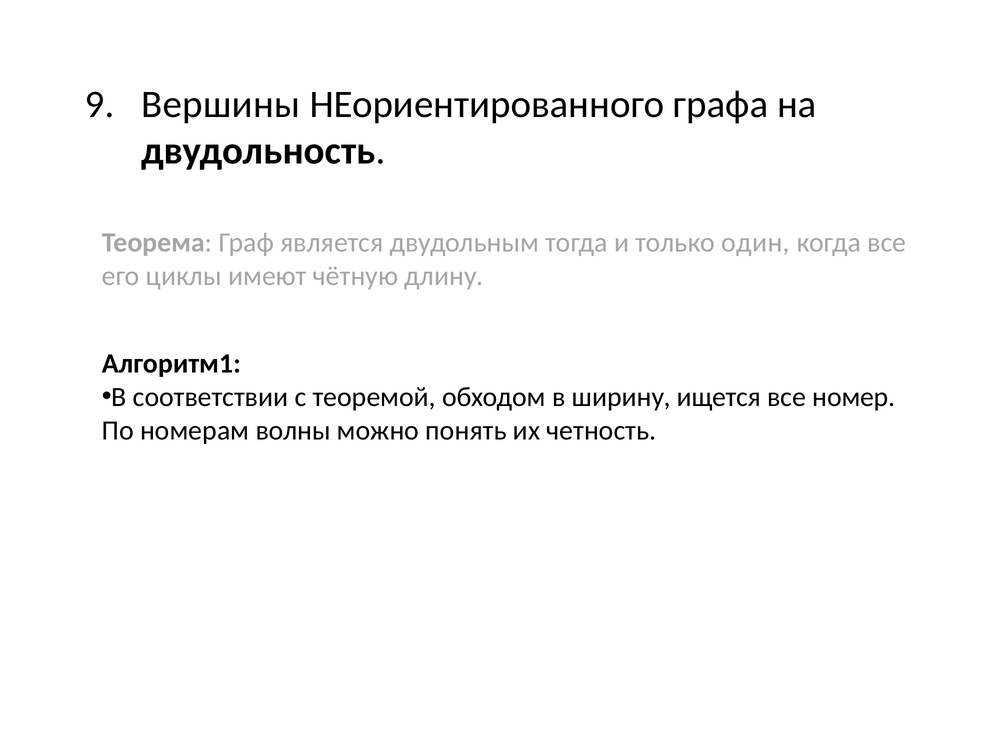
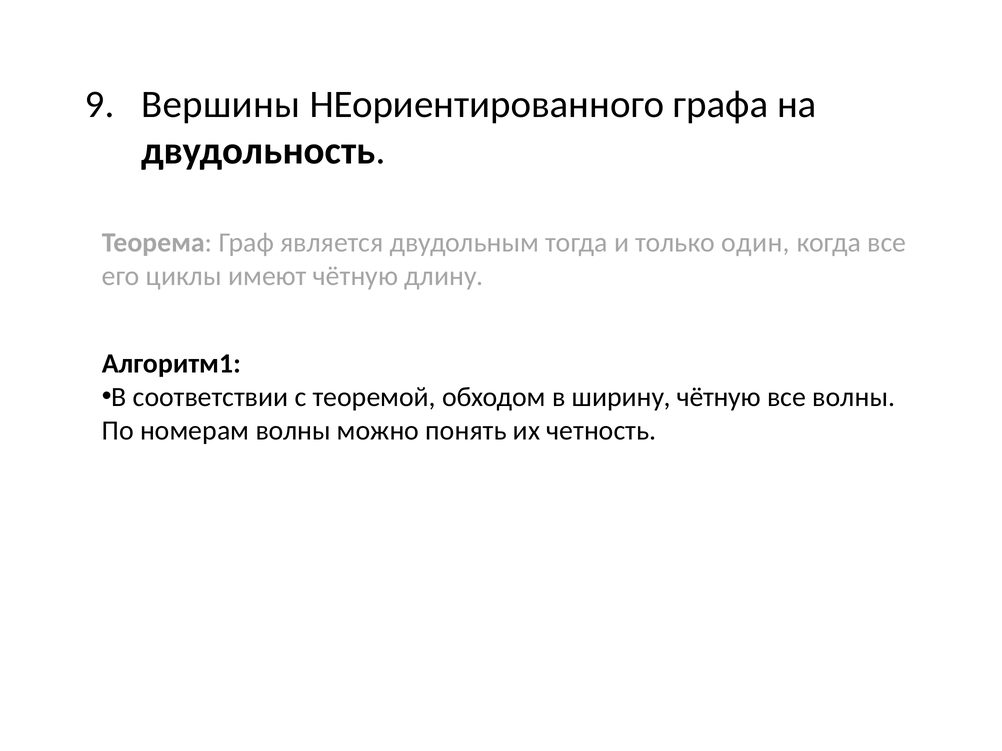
ширину ищется: ищется -> чётную (719, 397)
все номер: номер -> волны (854, 397)
